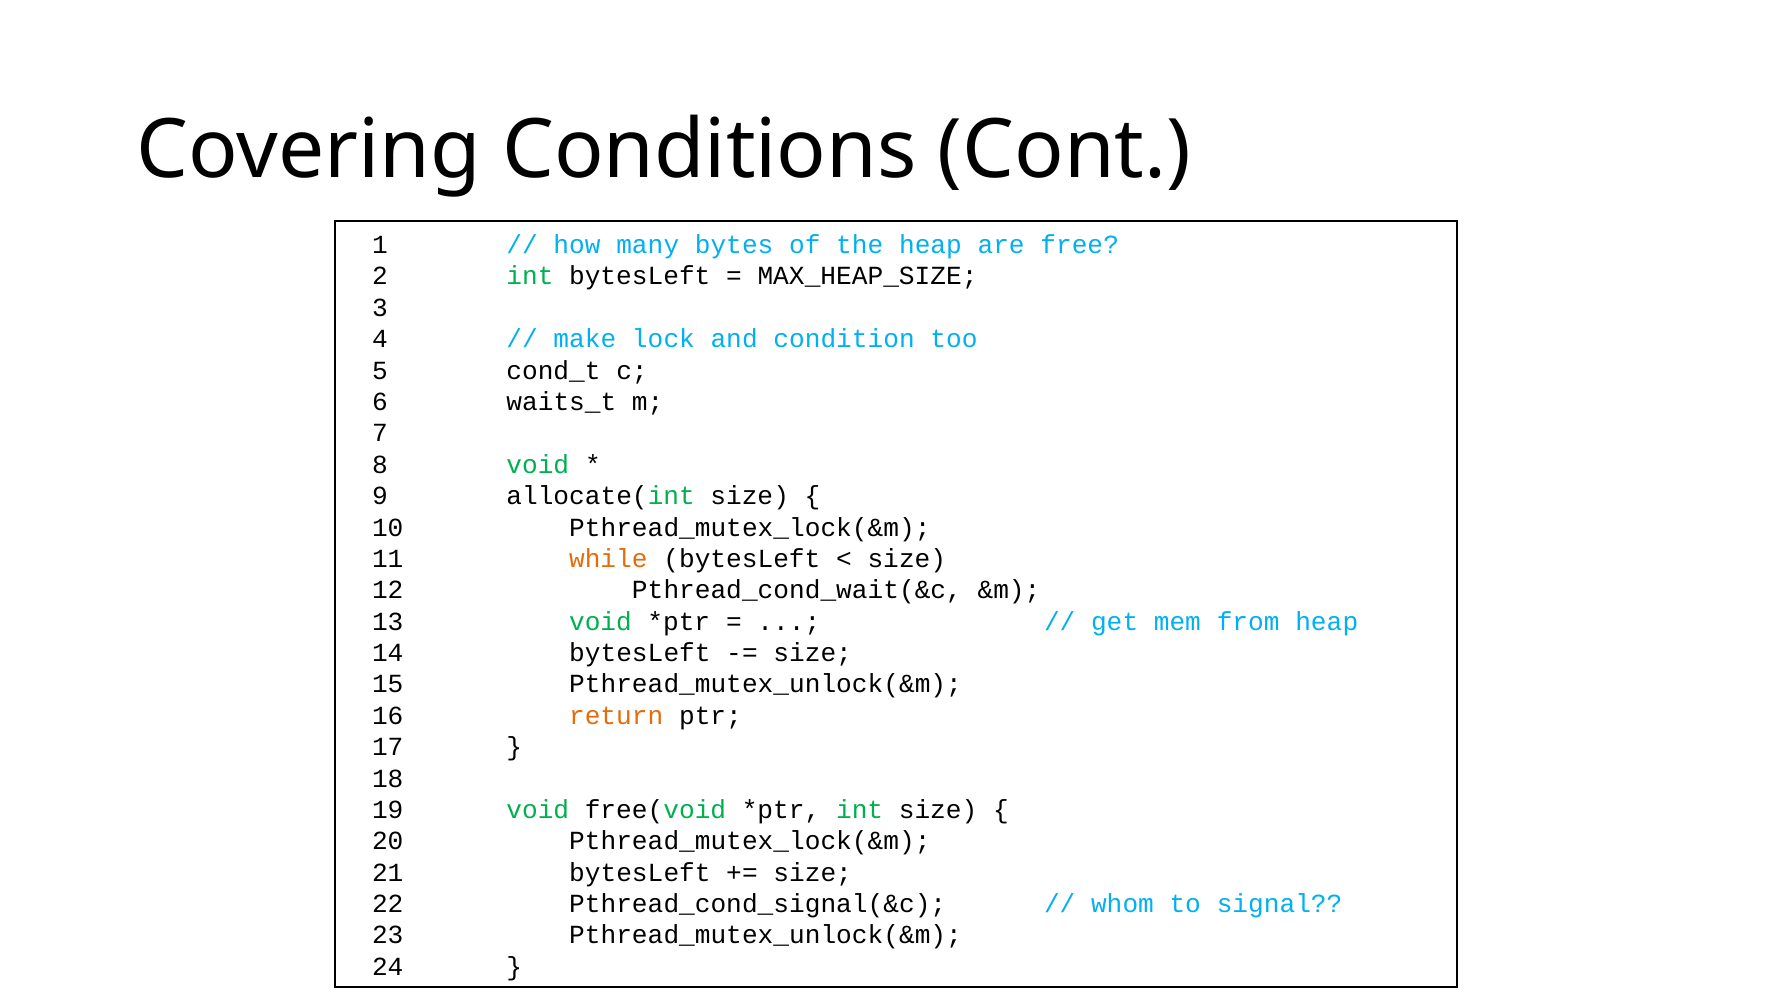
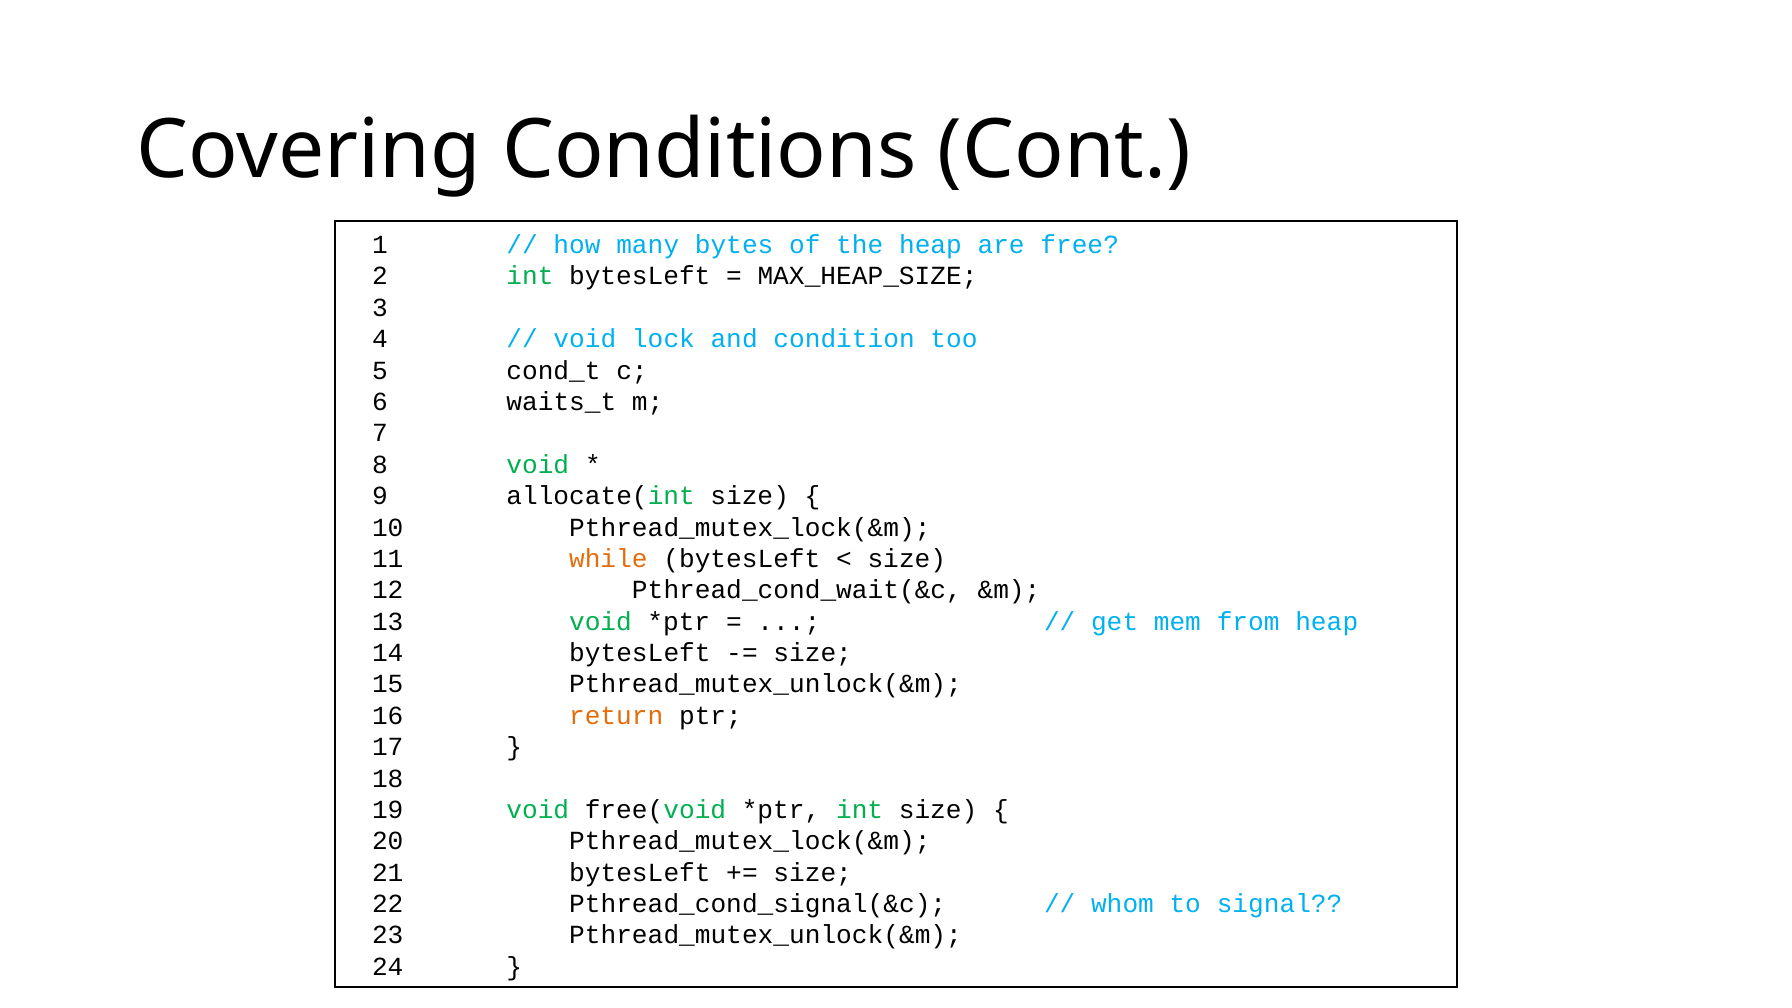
make: make -> void (585, 339)
